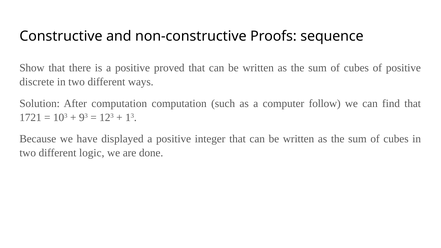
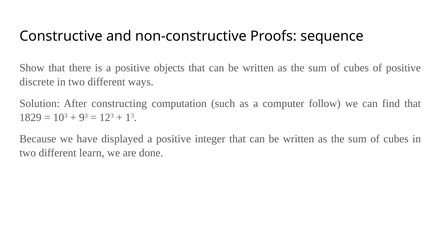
proved: proved -> objects (169, 68)
After computation: computation -> constructing (119, 103)
1721: 1721 -> 1829 (30, 117)
logic: logic -> learn (92, 153)
